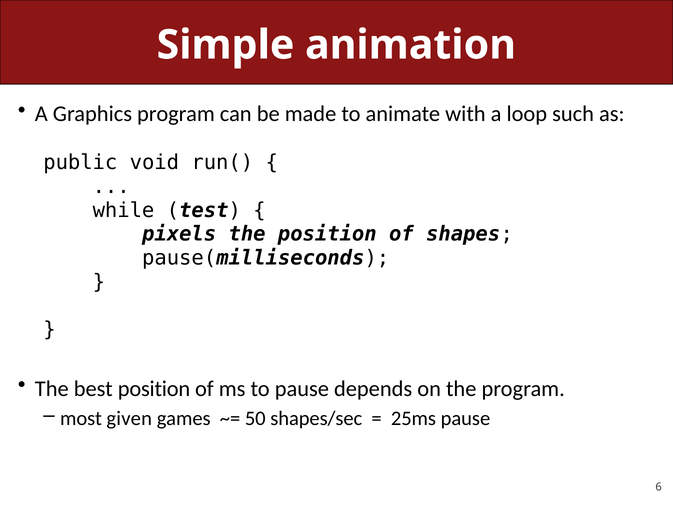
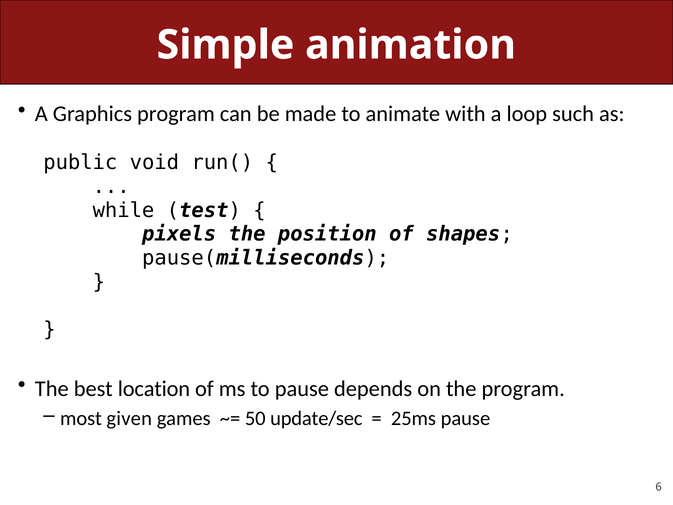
best position: position -> location (154, 388)
shapes/sec: shapes/sec -> update/sec (316, 418)
